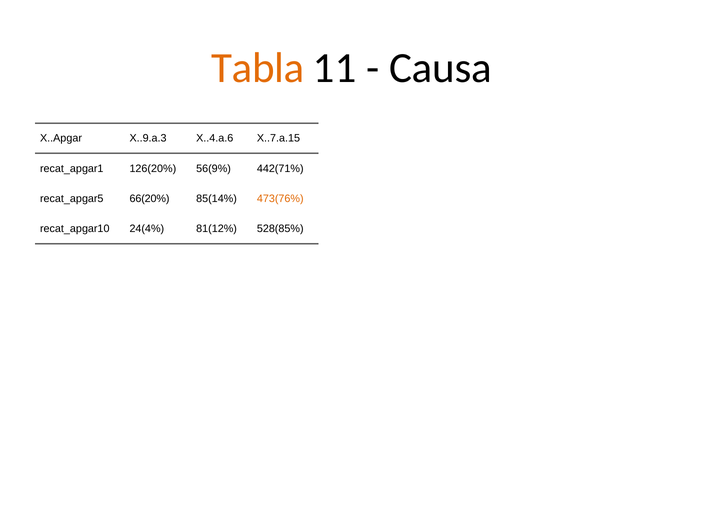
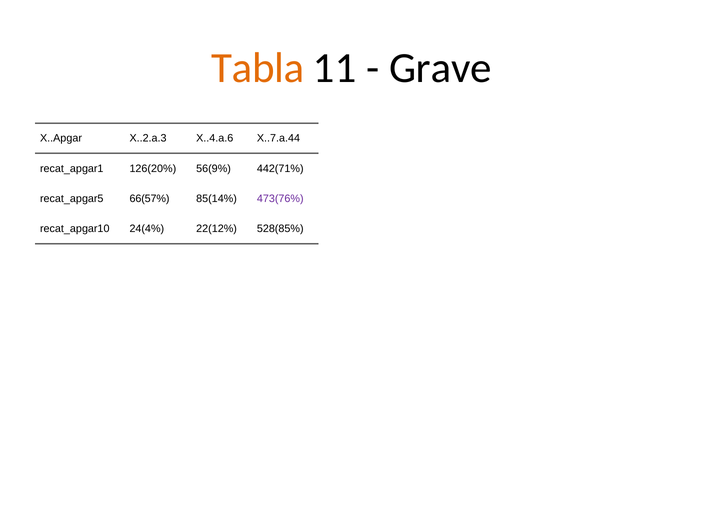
Causa: Causa -> Grave (440, 68)
X..9.a.3: X..9.a.3 -> X..2.a.3 (148, 138)
X..7.a.15: X..7.a.15 -> X..7.a.44 (278, 138)
66(20%: 66(20% -> 66(57% (150, 199)
473(76% colour: orange -> purple (280, 199)
81(12%: 81(12% -> 22(12% (217, 229)
